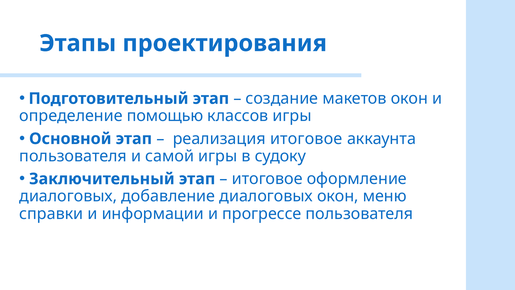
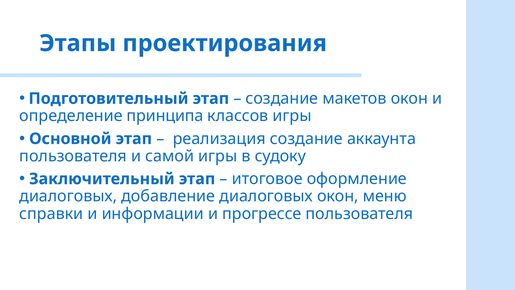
помощью: помощью -> принципа (165, 116)
реализация итоговое: итоговое -> создание (306, 139)
